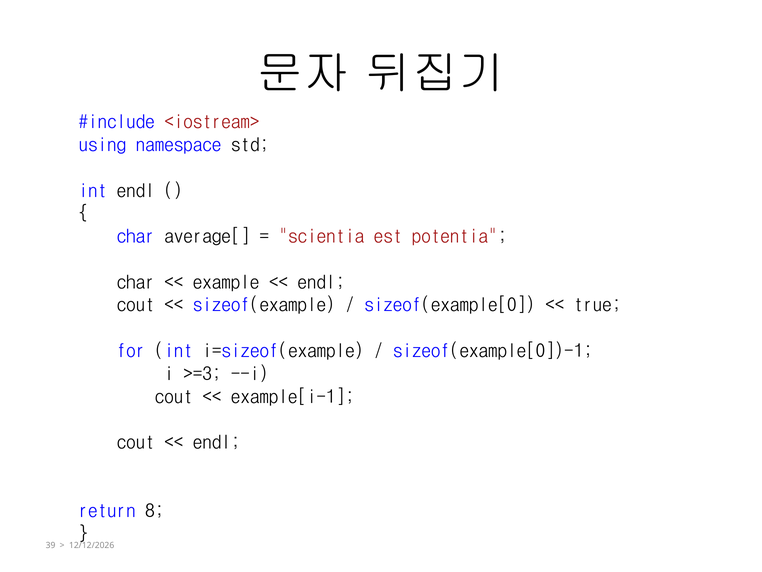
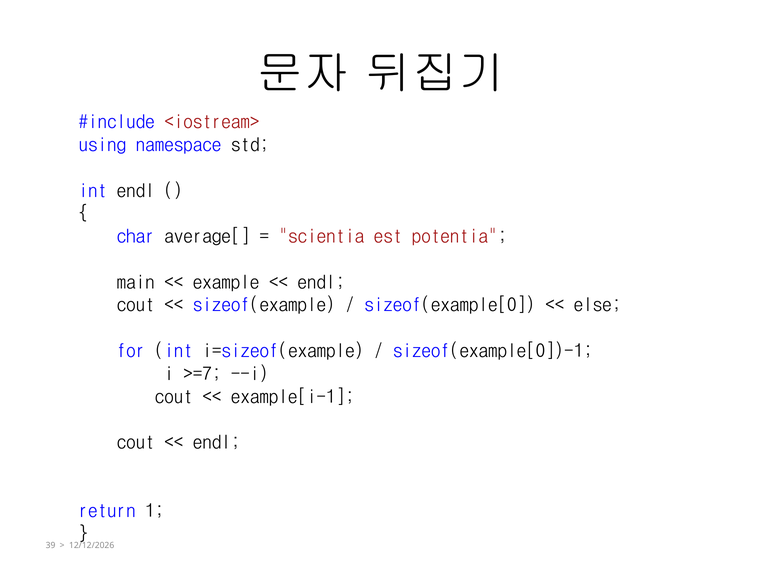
char: char -> main (136, 282)
true: true -> else (597, 305)
>=3: >=3 -> >=7 (202, 374)
8: 8 -> 1 (155, 511)
